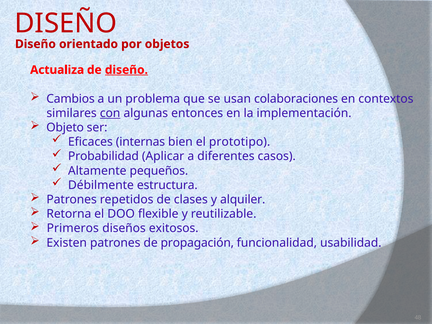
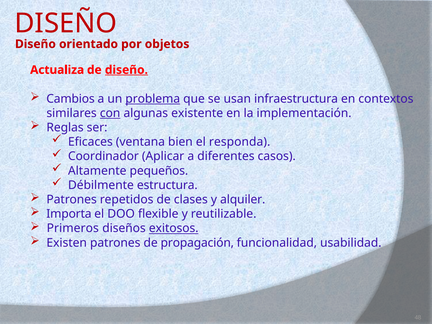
problema underline: none -> present (153, 99)
colaboraciones: colaboraciones -> infraestructura (296, 99)
entonces: entonces -> existente (197, 113)
Objeto: Objeto -> Reglas (65, 128)
internas: internas -> ventana (140, 142)
prototipo: prototipo -> responda (240, 142)
Probabilidad: Probabilidad -> Coordinador (103, 156)
Retorna: Retorna -> Importa (69, 214)
exitosos underline: none -> present (174, 228)
